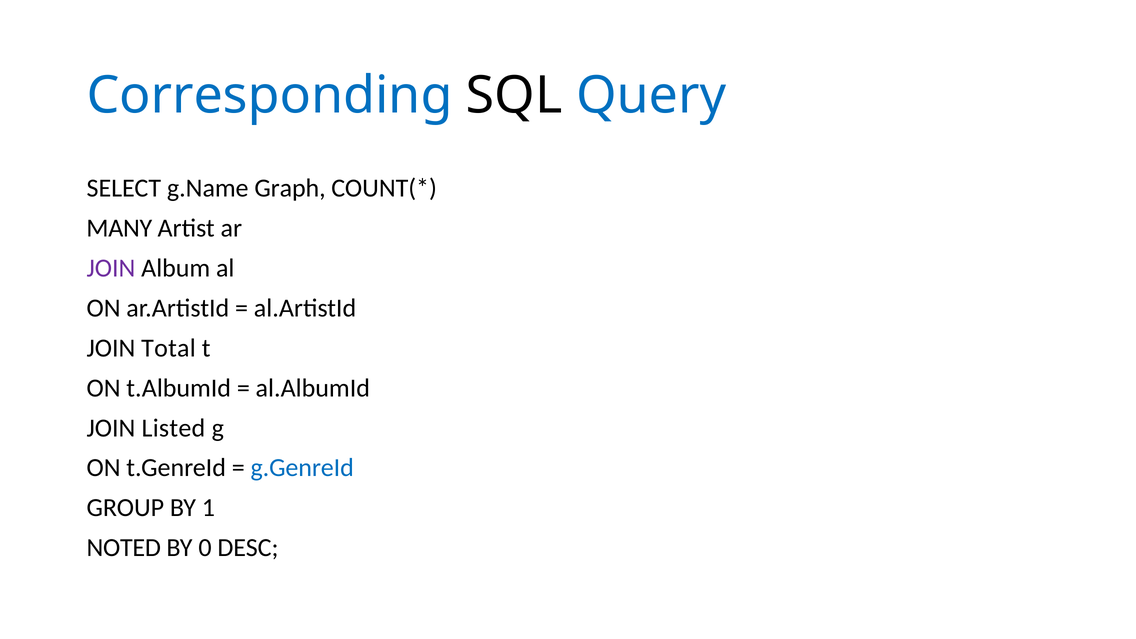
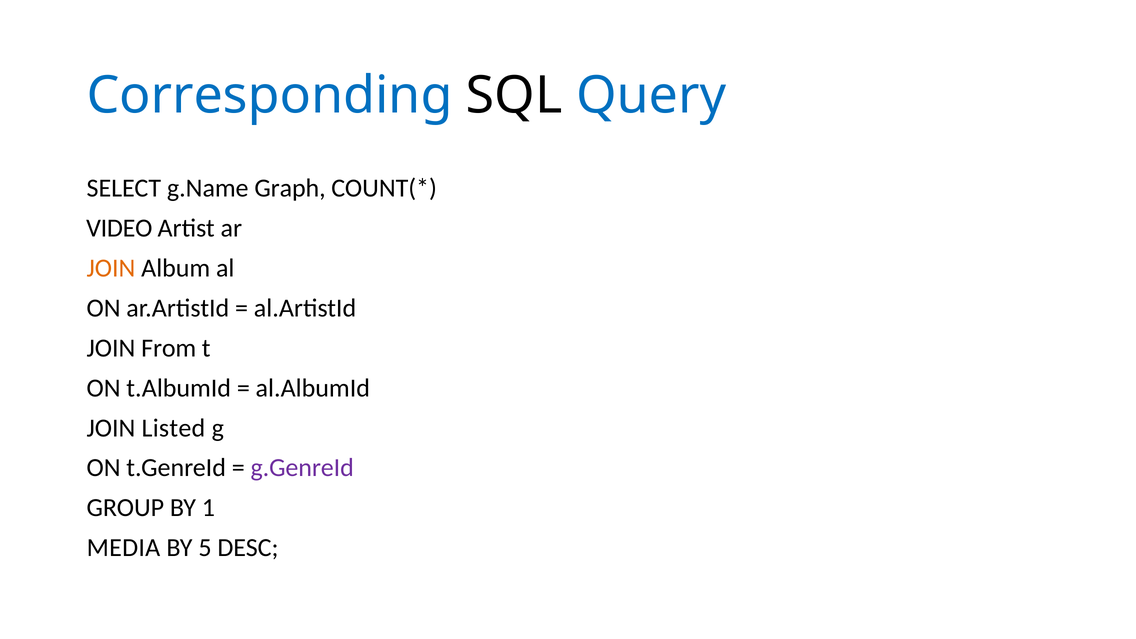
MANY: MANY -> VIDEO (119, 228)
JOIN colour: purple -> orange (111, 268)
Total: Total -> From (169, 348)
g.GenreId colour: blue -> purple (302, 468)
NOTED: NOTED -> MEDIA (123, 548)
0: 0 -> 5 (205, 548)
